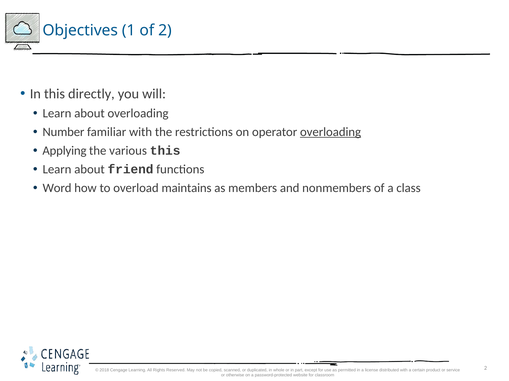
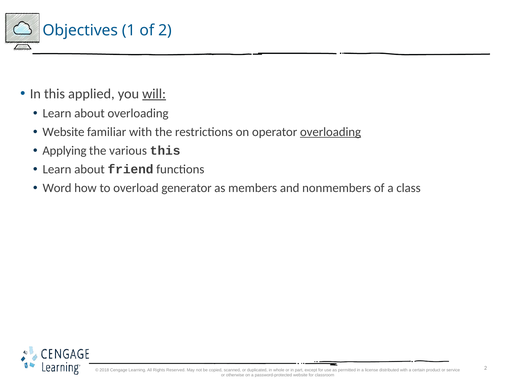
directly: directly -> applied (91, 94)
will underline: none -> present (154, 94)
Number: Number -> Website (63, 132)
maintains: maintains -> generator (187, 188)
